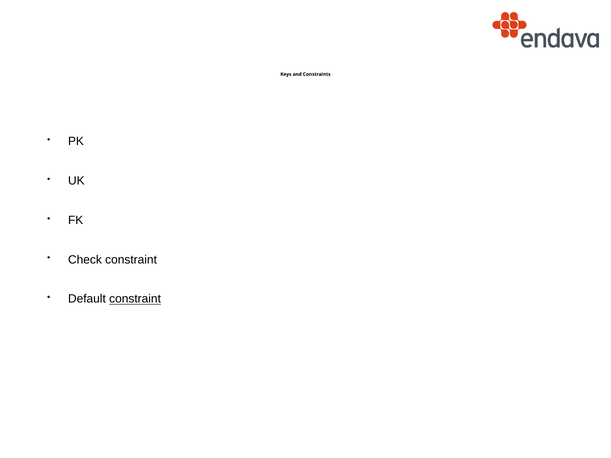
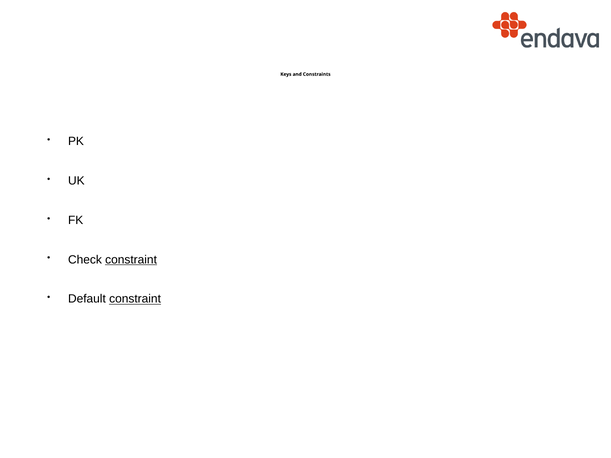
constraint underline: none -> present (131, 260)
